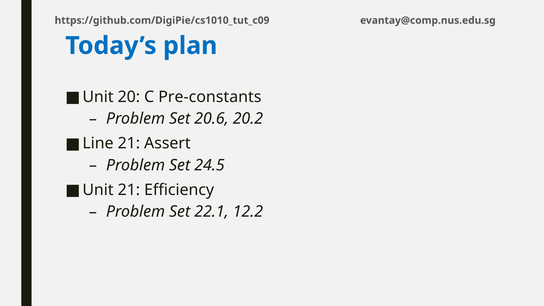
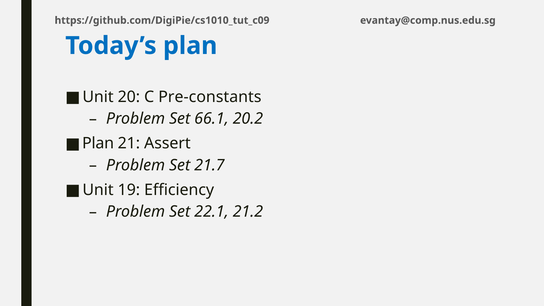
20.6: 20.6 -> 66.1 (211, 119)
Line: Line -> Plan (98, 143)
24.5: 24.5 -> 21.7 (209, 165)
Unit 21: 21 -> 19 (129, 190)
12.2: 12.2 -> 21.2 (248, 212)
